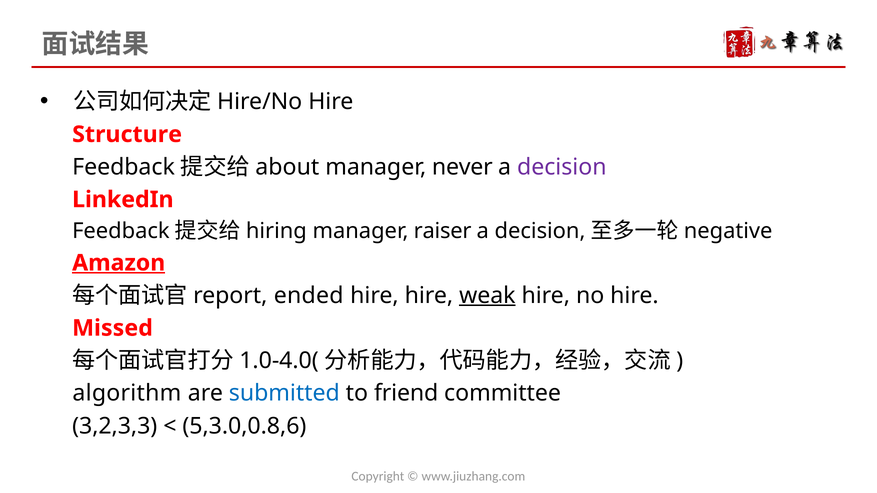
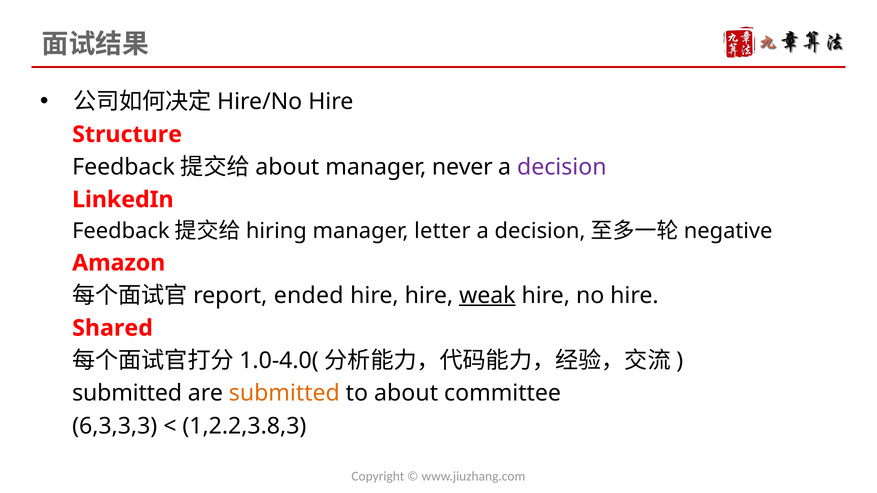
raiser: raiser -> letter (442, 231)
Amazon underline: present -> none (119, 263)
Missed: Missed -> Shared (113, 328)
algorithm: algorithm -> submitted (127, 394)
submitted colour: blue -> orange (284, 394)
to friend: friend -> about (406, 394)
3,2,3,3: 3,2,3,3 -> 6,3,3,3 (115, 426)
5,3.0,0.8,6: 5,3.0,0.8,6 -> 1,2.2,3.8,3 (244, 426)
